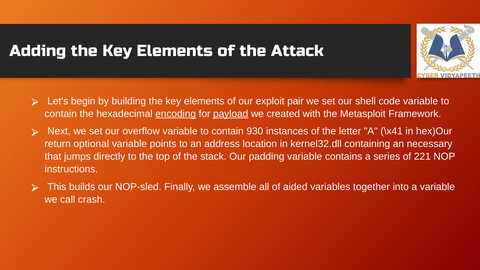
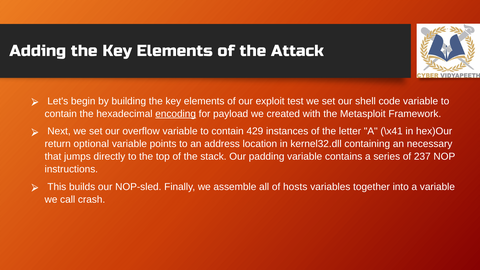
pair: pair -> test (295, 101)
payload underline: present -> none (231, 114)
930: 930 -> 429 (255, 131)
221: 221 -> 237 (422, 157)
aided: aided -> hosts (295, 187)
